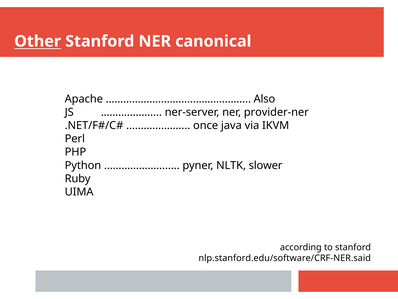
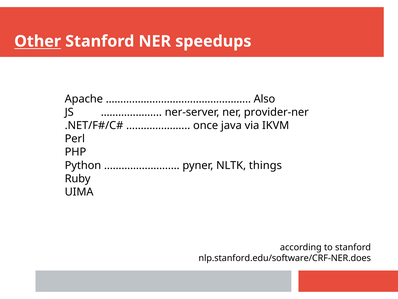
canonical: canonical -> speedups (213, 41)
slower: slower -> things (265, 165)
nlp.stanford.edu/software/CRF-NER.said: nlp.stanford.edu/software/CRF-NER.said -> nlp.stanford.edu/software/CRF-NER.does (285, 258)
